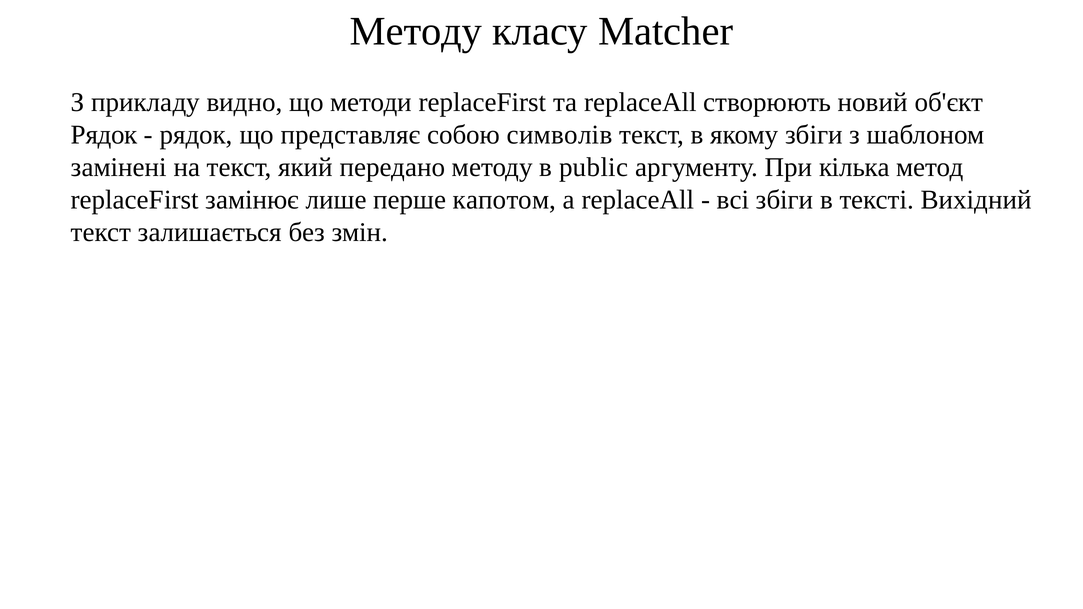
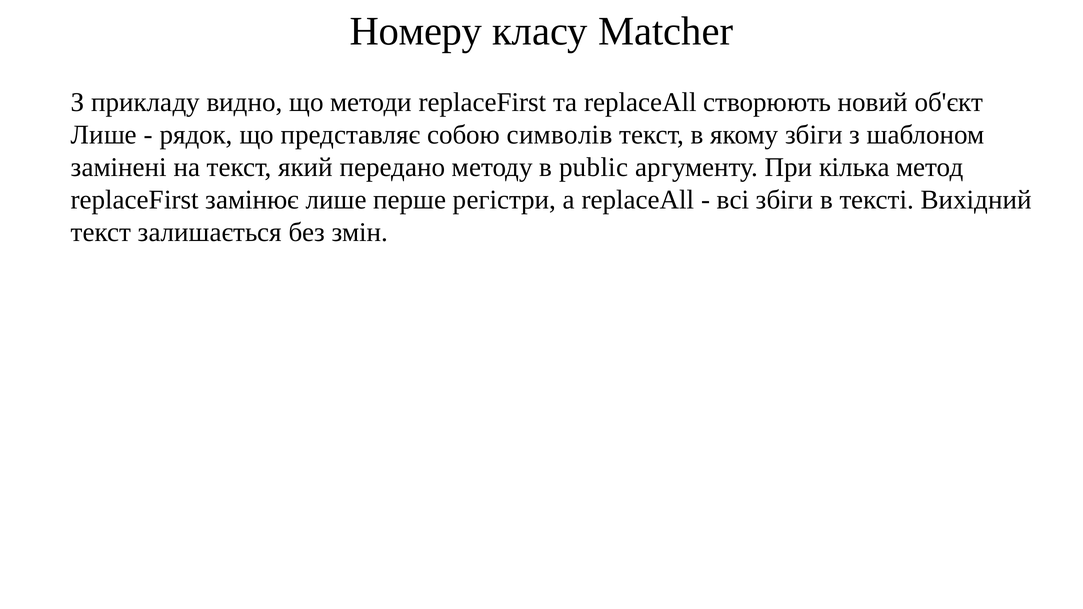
Методу: Методу -> Номеру (416, 31)
Рядок: Рядок -> Лише (104, 135)
капотом: капотом -> регістри (505, 200)
